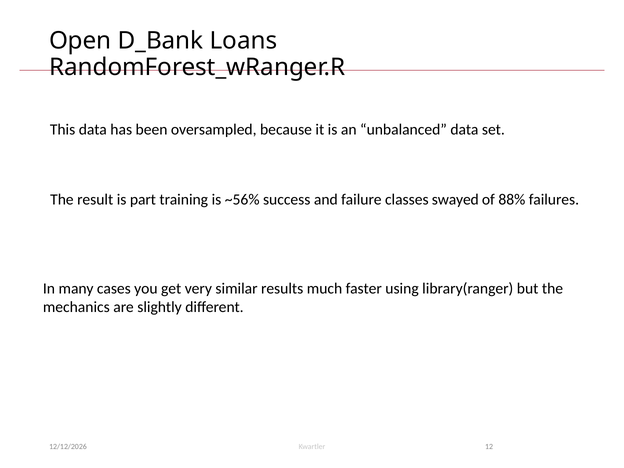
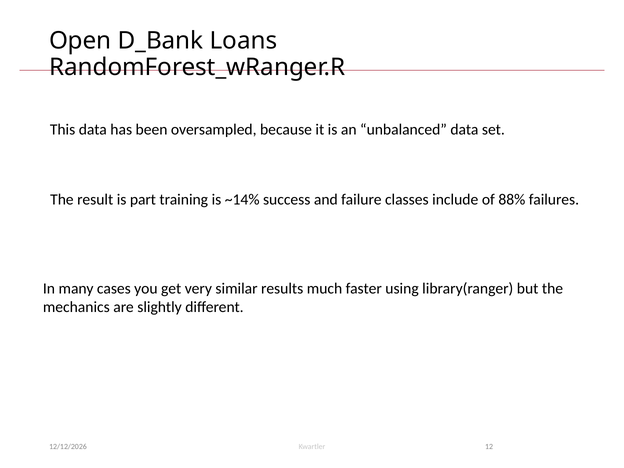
~56%: ~56% -> ~14% (242, 200)
swayed: swayed -> include (455, 200)
